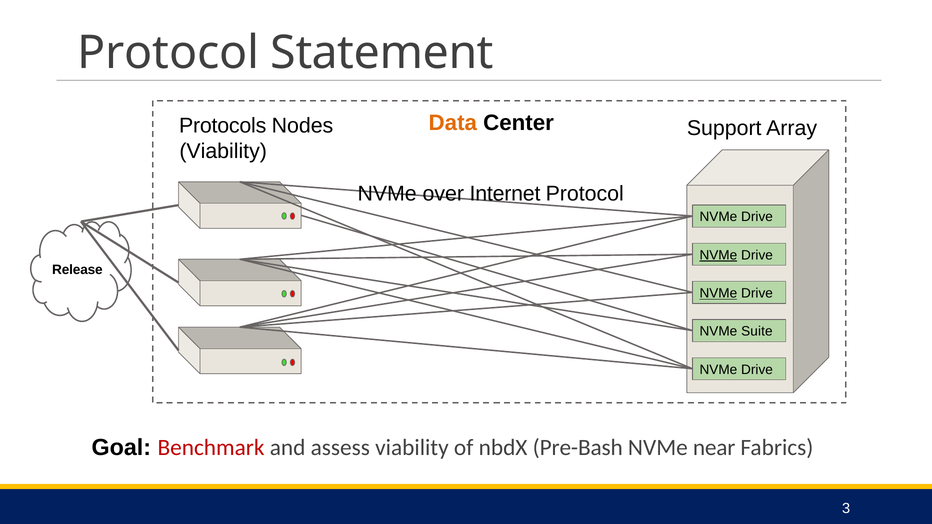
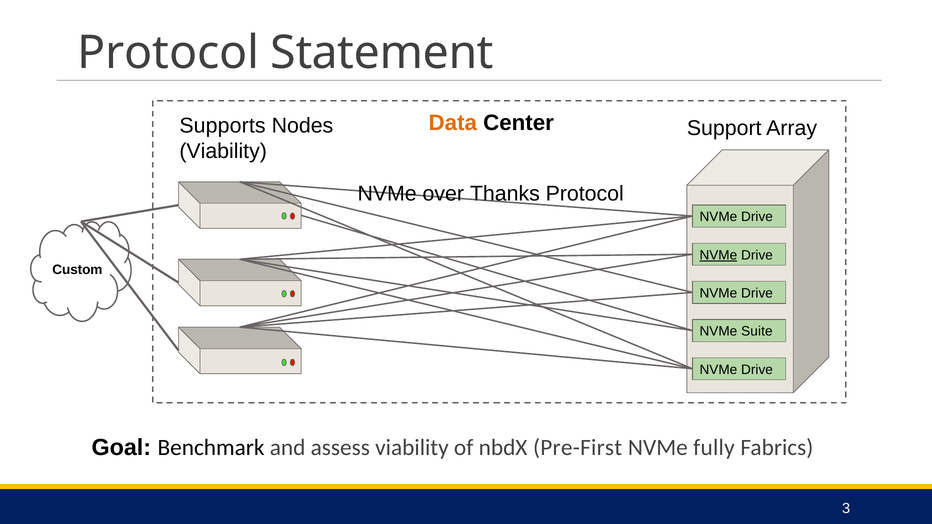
Protocols: Protocols -> Supports (223, 126)
Internet: Internet -> Thanks (505, 194)
Release: Release -> Custom (77, 270)
NVMe underline: present -> none (718, 293)
Benchmark colour: red -> black (211, 448)
Pre-Bash: Pre-Bash -> Pre-First (578, 448)
near: near -> fully (714, 448)
